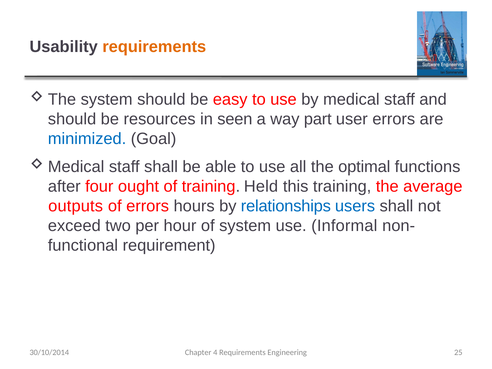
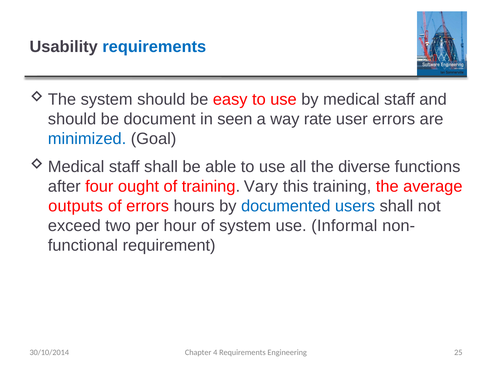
requirements colour: orange -> blue (154, 47)
resources: resources -> document (160, 119)
part: part -> rate (318, 119)
optimal: optimal -> diverse (364, 167)
Held: Held -> Vary (261, 186)
relationships: relationships -> documented (286, 206)
